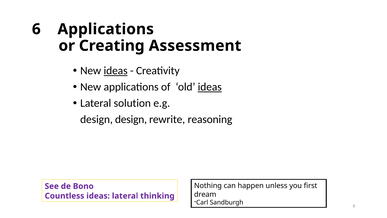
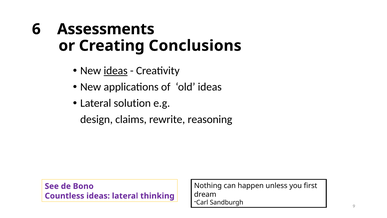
6 Applications: Applications -> Assessments (106, 29)
Assessment: Assessment -> Conclusions (195, 46)
ideas underline: present -> none (210, 87)
design design: design -> claims (131, 119)
